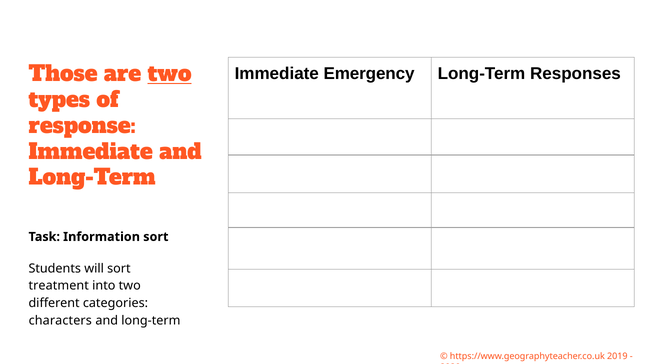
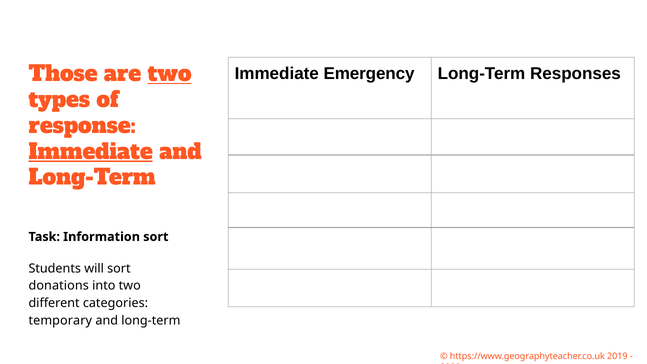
Immediate underline: none -> present (91, 152)
treatment: treatment -> donations (59, 286)
characters: characters -> temporary (60, 320)
